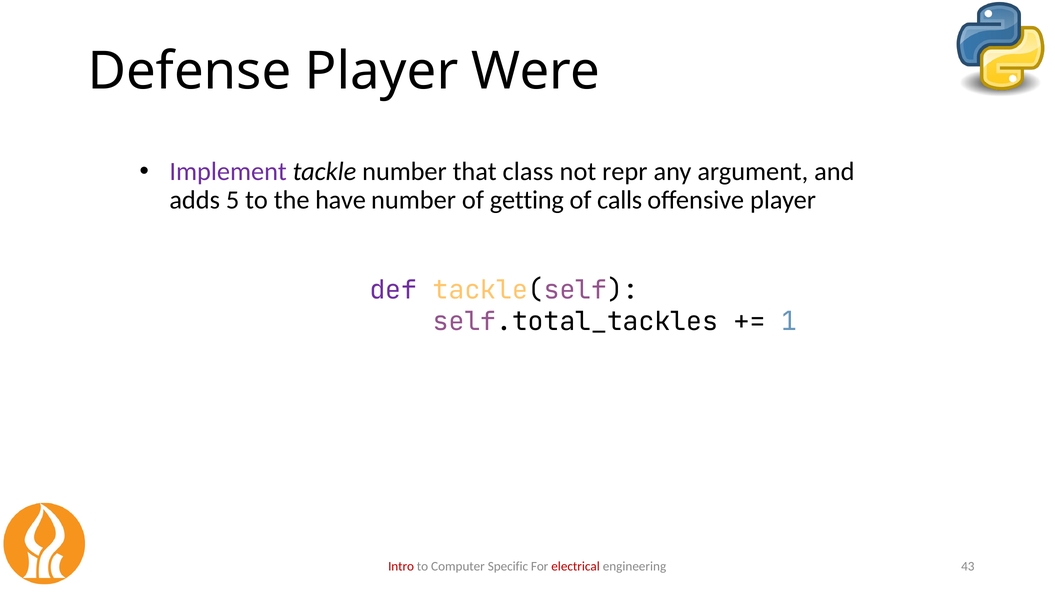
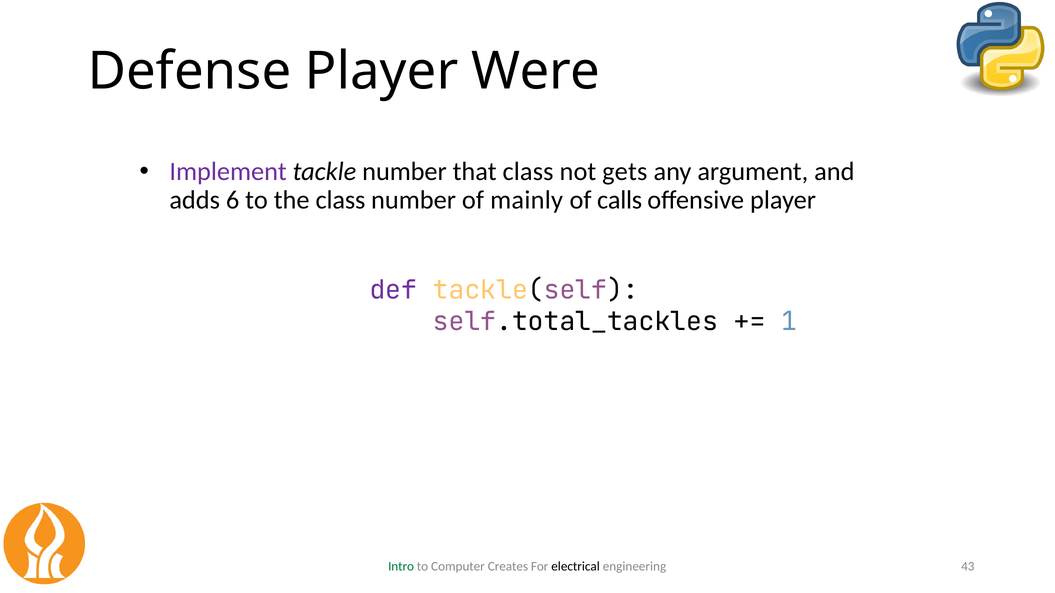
repr: repr -> gets (625, 172)
5: 5 -> 6 (233, 200)
the have: have -> class (340, 200)
getting: getting -> mainly (527, 200)
Intro colour: red -> green (401, 567)
Specific: Specific -> Creates (508, 567)
electrical colour: red -> black (576, 567)
